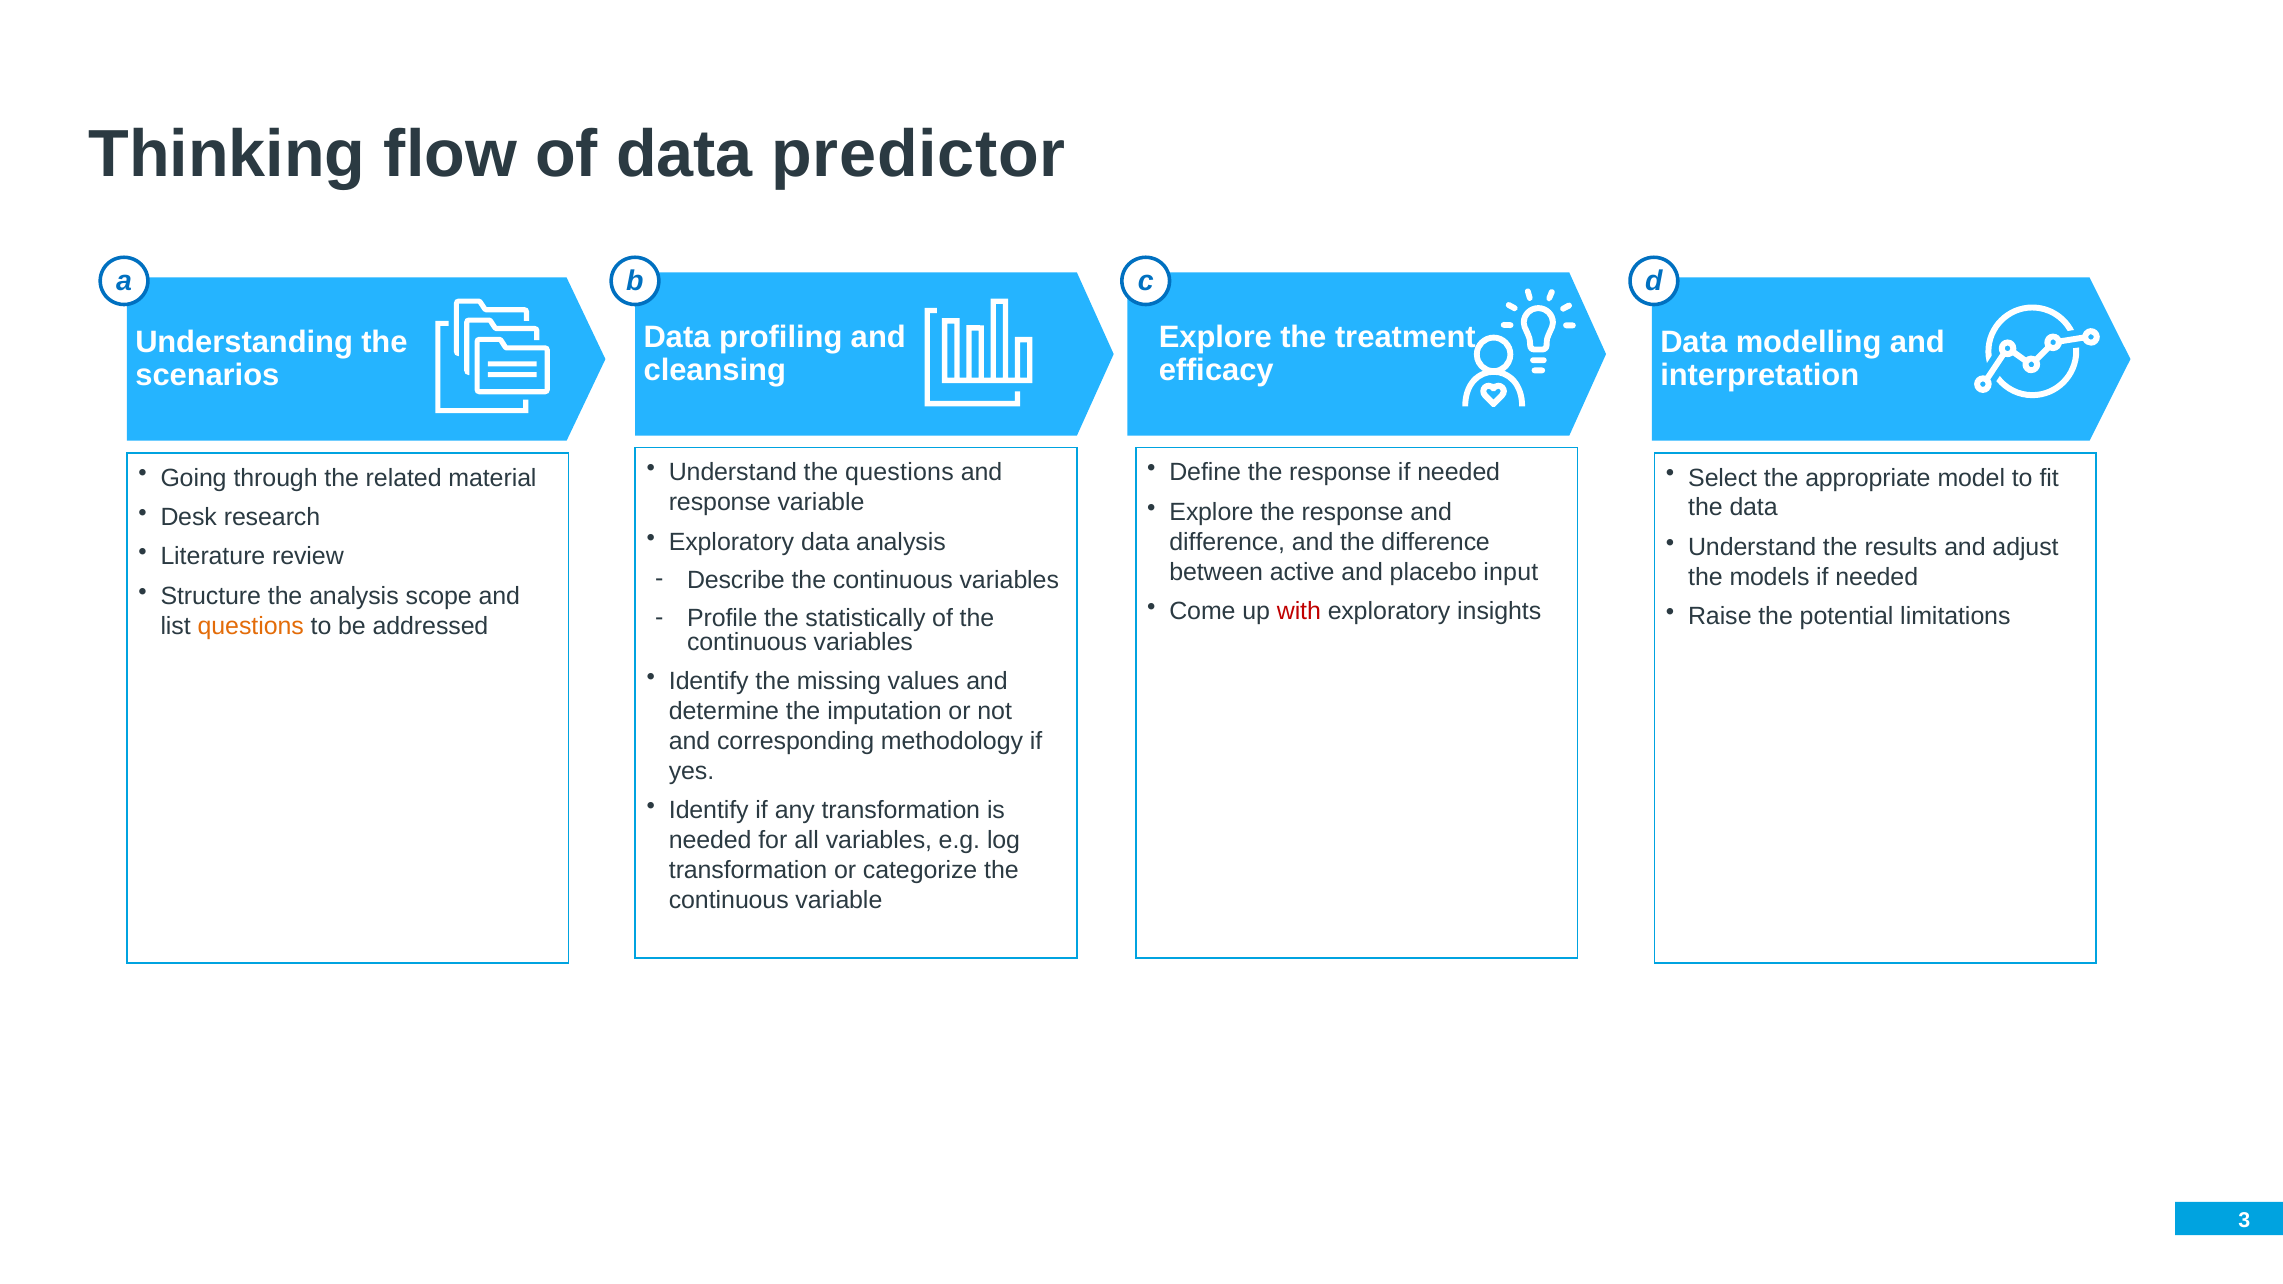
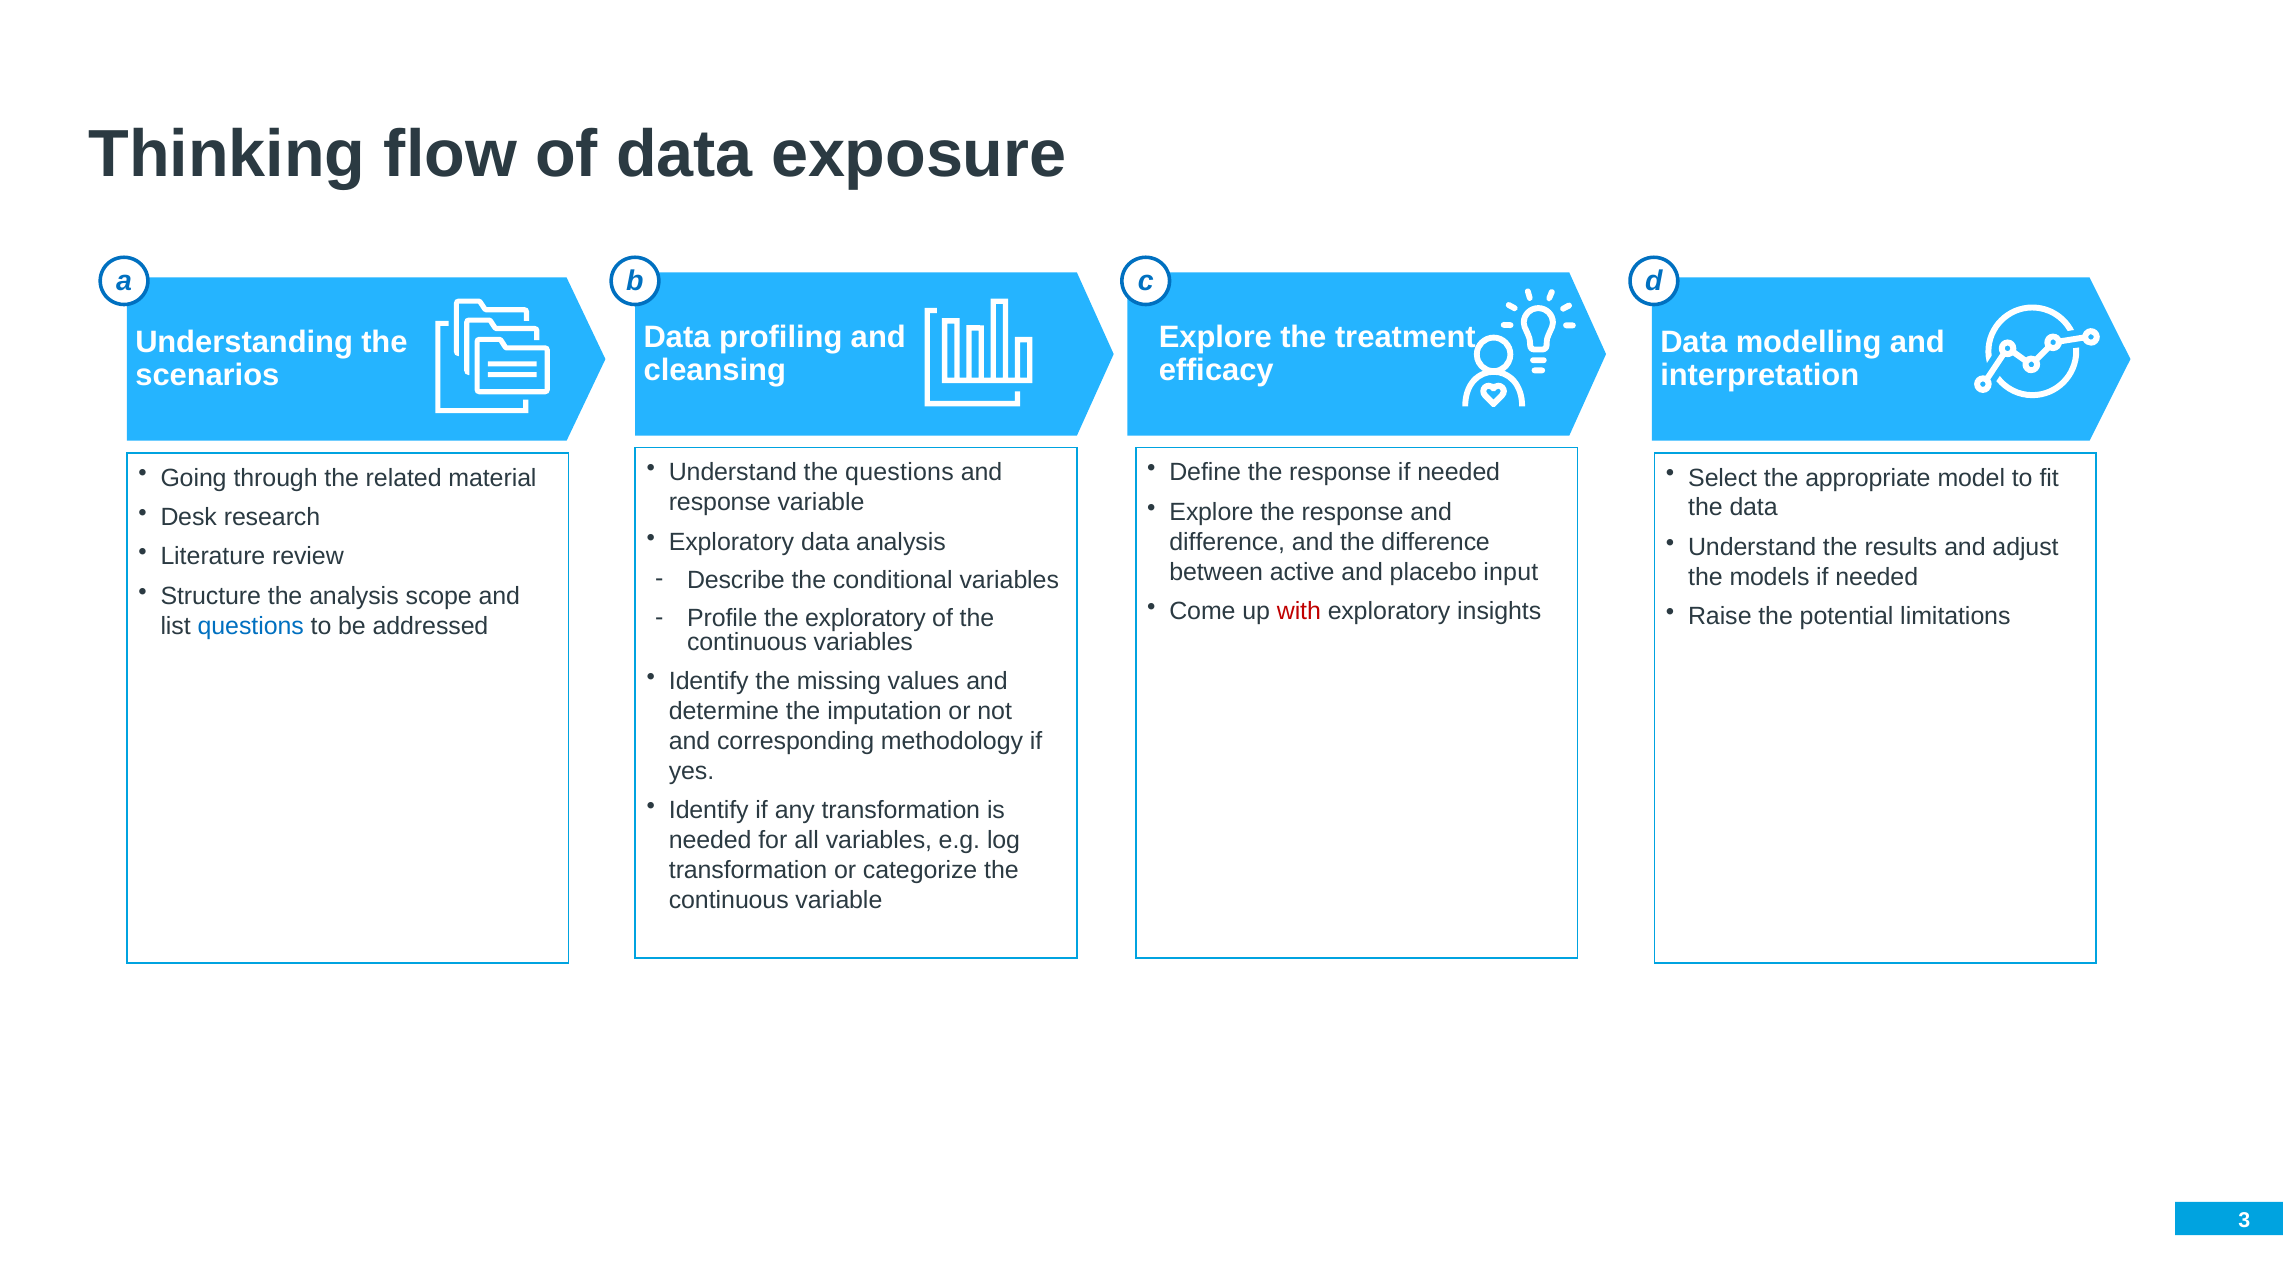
predictor: predictor -> exposure (919, 154)
Describe the continuous: continuous -> conditional (893, 580)
the statistically: statistically -> exploratory (866, 618)
questions colour: orange -> blue (251, 626)
